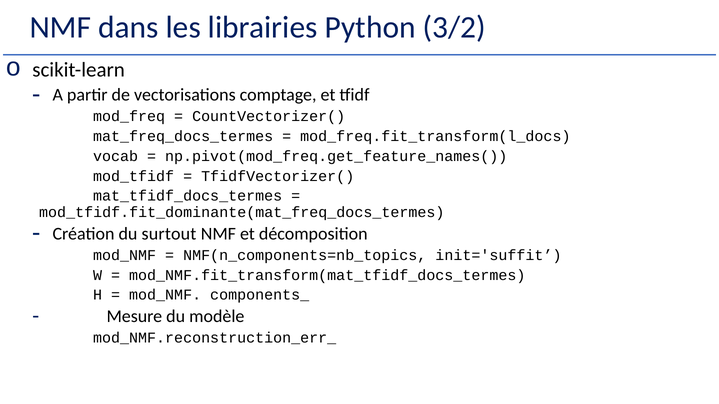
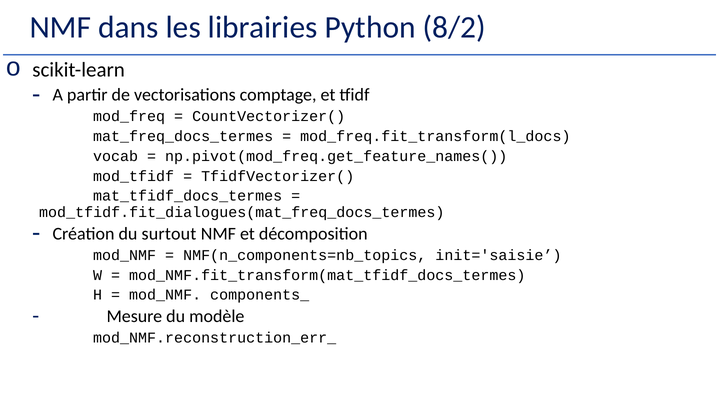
3/2: 3/2 -> 8/2 (454, 28)
mod_tfidf.fit_dominante(mat_freq_docs_termes: mod_tfidf.fit_dominante(mat_freq_docs_termes -> mod_tfidf.fit_dialogues(mat_freq_docs_termes (242, 212)
init='suffit: init='suffit -> init='saisie (498, 255)
